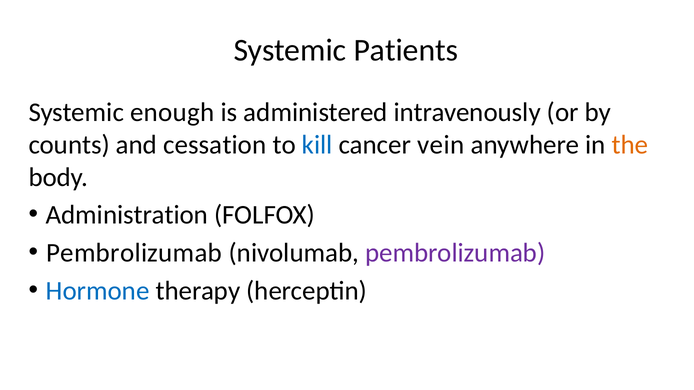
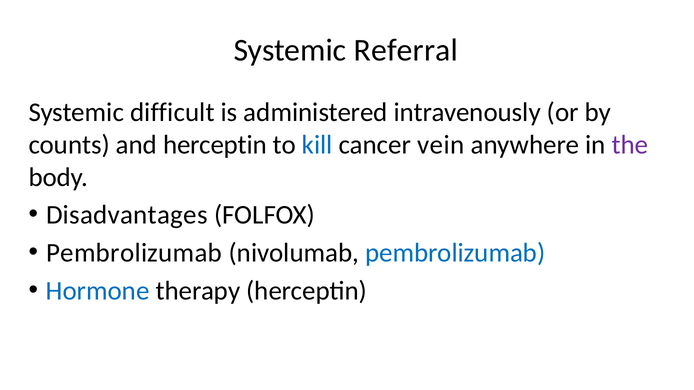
Patients: Patients -> Referral (406, 50)
enough: enough -> difficult (172, 113)
and cessation: cessation -> herceptin (215, 145)
the colour: orange -> purple (630, 145)
Administration: Administration -> Disadvantages (127, 215)
pembrolizumab colour: purple -> blue (455, 253)
